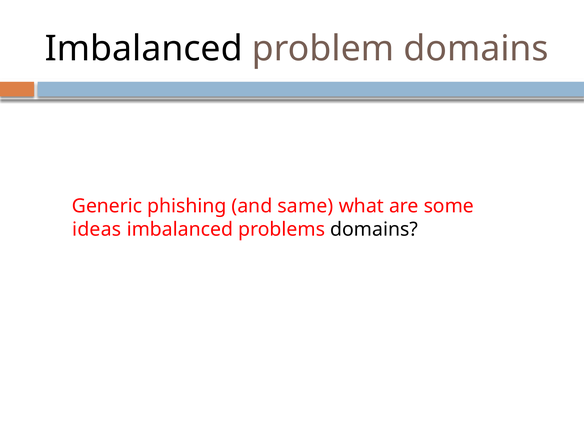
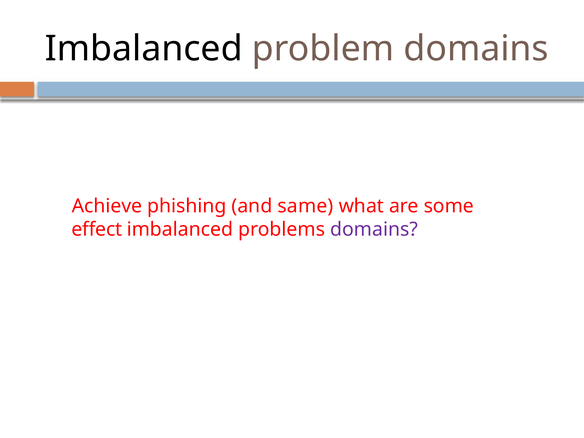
Generic: Generic -> Achieve (107, 206)
ideas: ideas -> effect (97, 229)
domains colour: black -> purple (374, 229)
